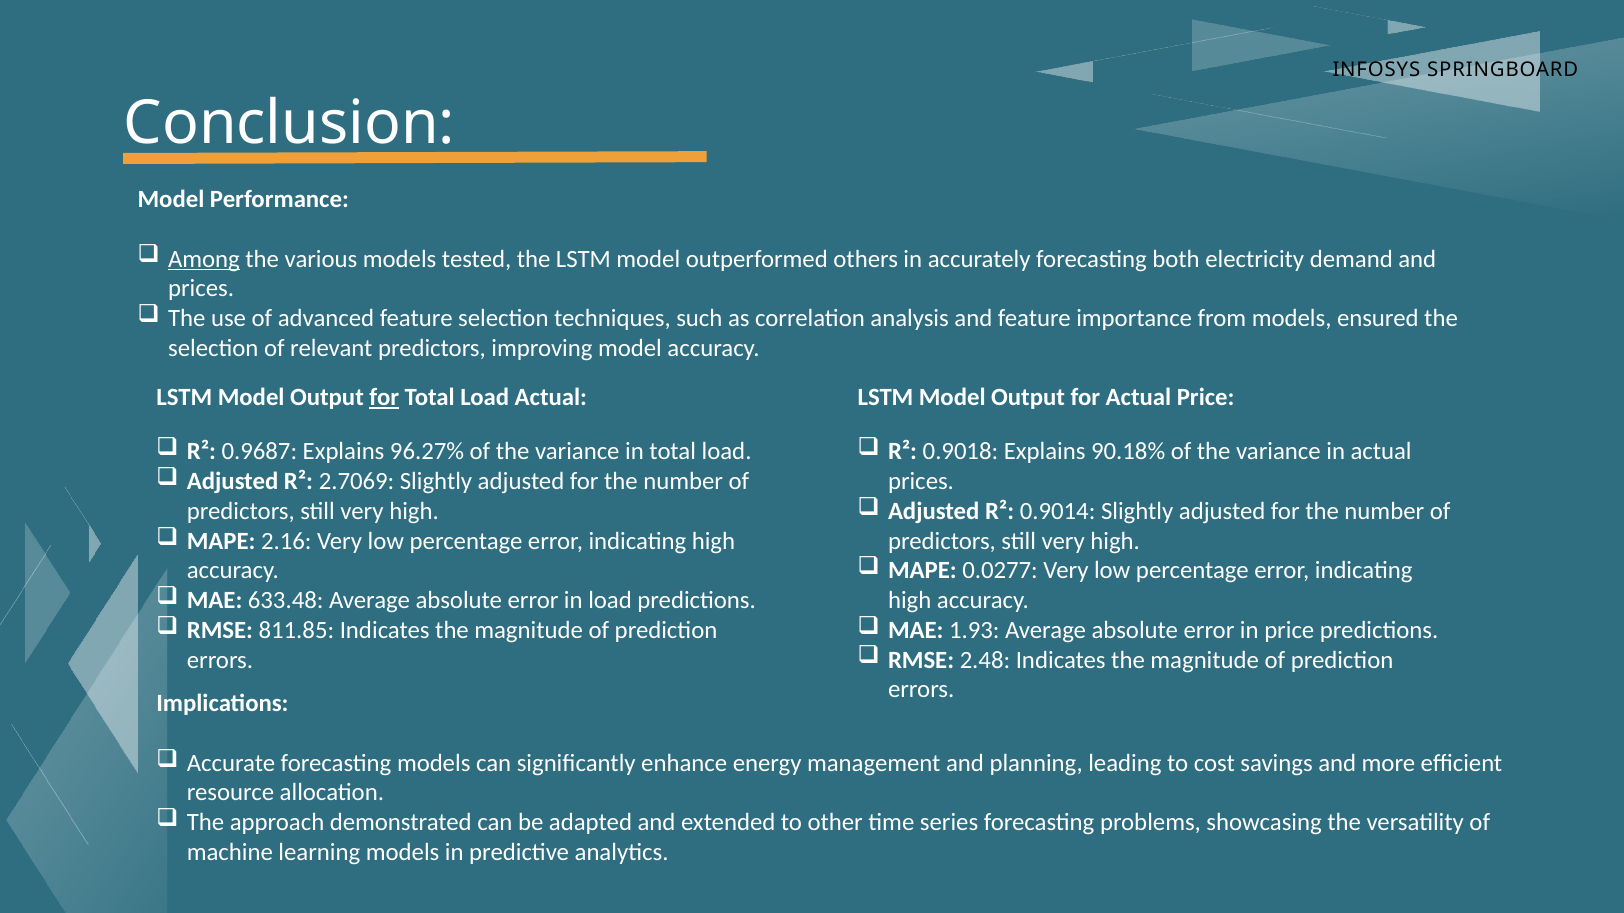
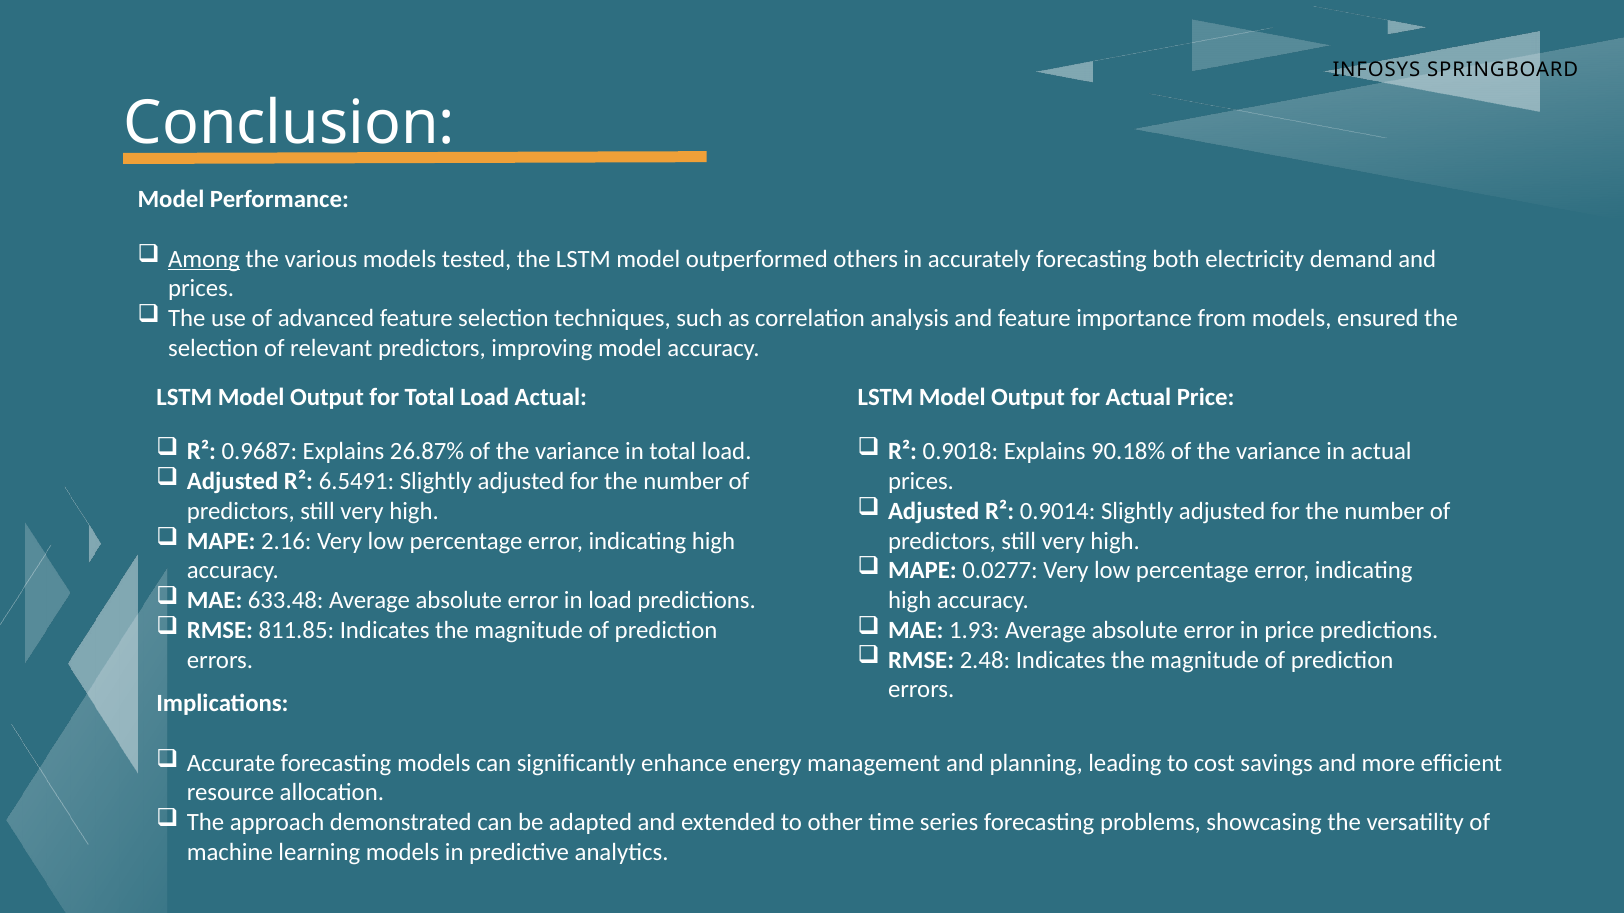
for underline: present -> none (384, 398)
96.27%: 96.27% -> 26.87% (427, 452)
2.7069: 2.7069 -> 6.5491 (357, 482)
